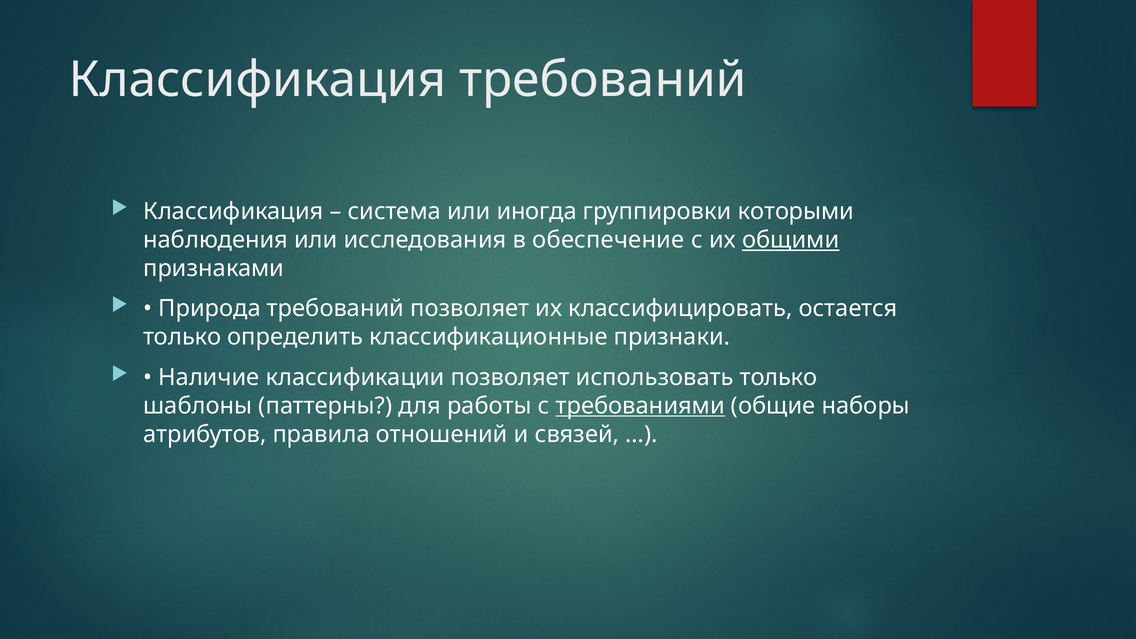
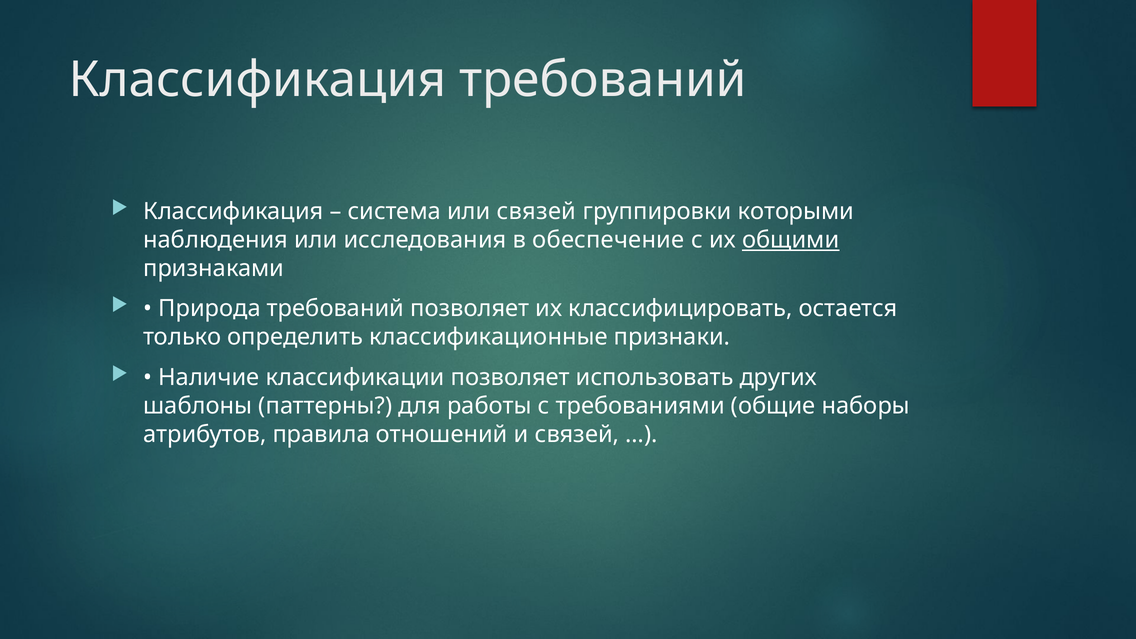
или иногда: иногда -> связей (536, 211)
использовать только: только -> других (778, 377)
требованиями underline: present -> none (640, 406)
